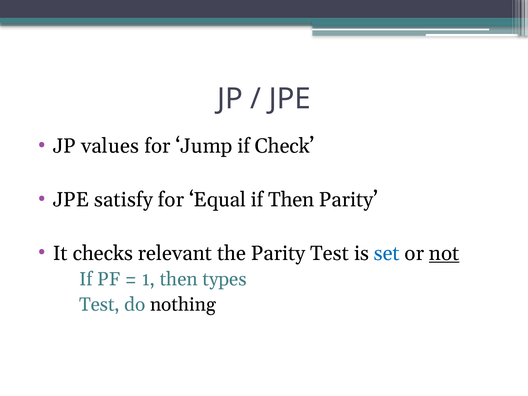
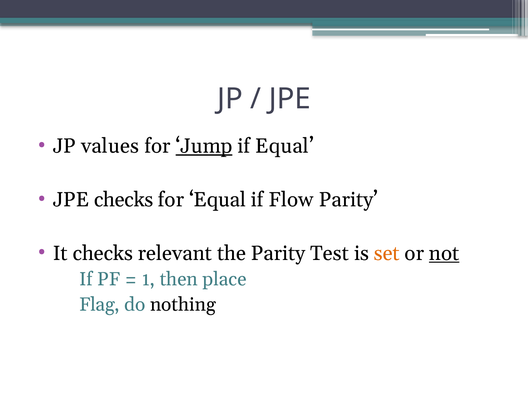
Jump underline: none -> present (204, 146)
if Check: Check -> Equal (284, 146)
JPE satisfy: satisfy -> checks (124, 200)
if Then: Then -> Flow (291, 200)
set colour: blue -> orange (387, 253)
types: types -> place (225, 279)
Test: Test -> Flag (99, 304)
